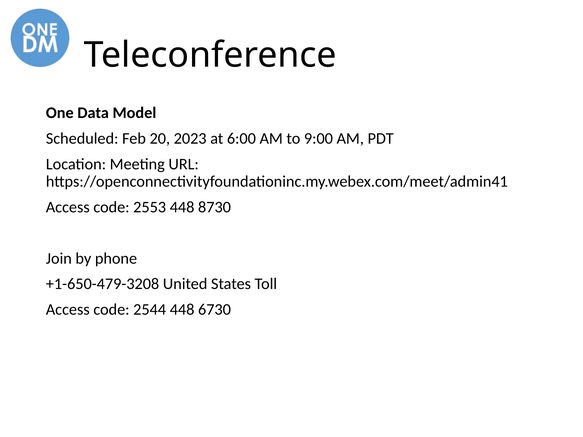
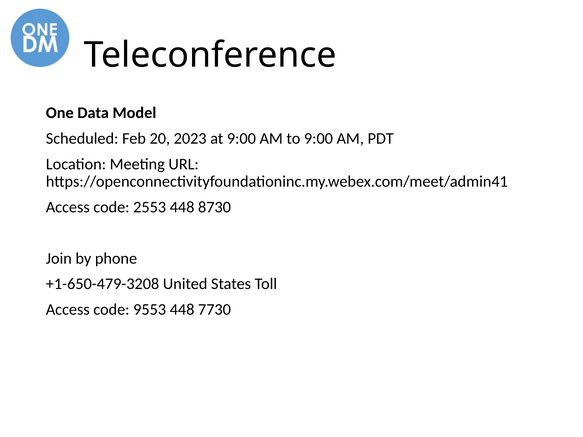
at 6:00: 6:00 -> 9:00 (241, 139)
2544: 2544 -> 9553 (150, 310)
6730: 6730 -> 7730 (214, 310)
